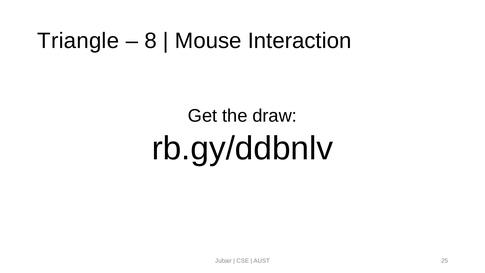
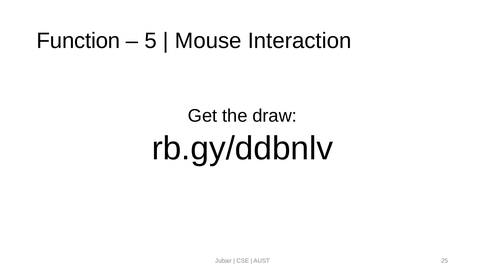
Triangle: Triangle -> Function (78, 41)
8: 8 -> 5 (151, 41)
